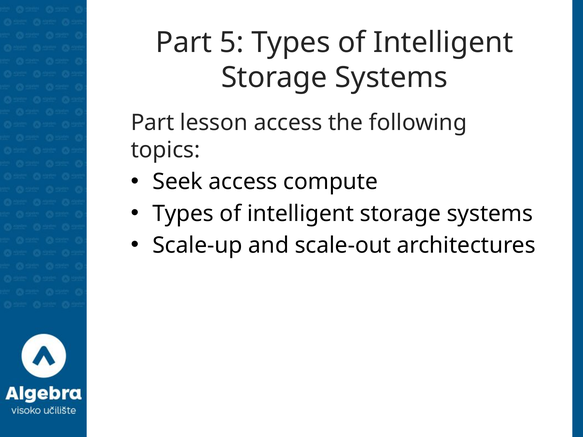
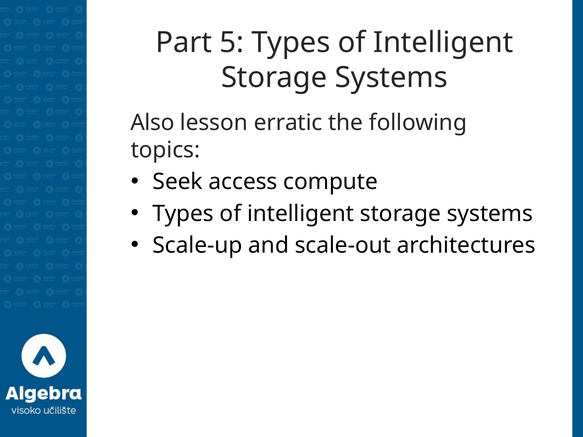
Part: Part -> Also (153, 123)
lesson access: access -> erratic (288, 123)
